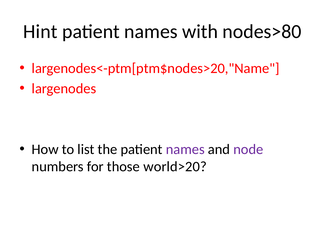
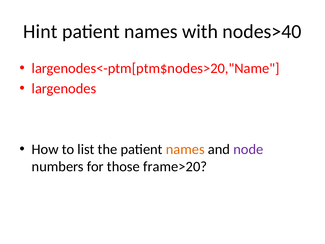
nodes>80: nodes>80 -> nodes>40 (262, 31)
names colour: purple -> orange (185, 149)
world>20: world>20 -> frame>20 (175, 166)
